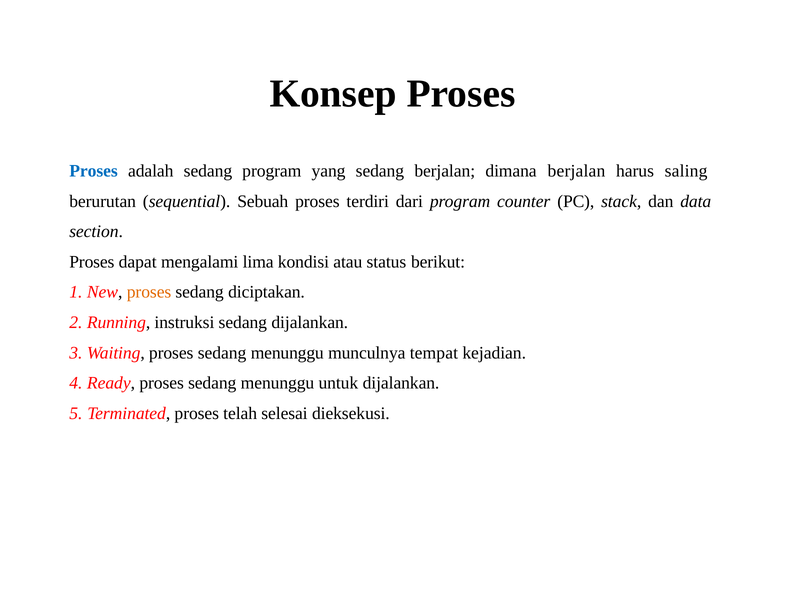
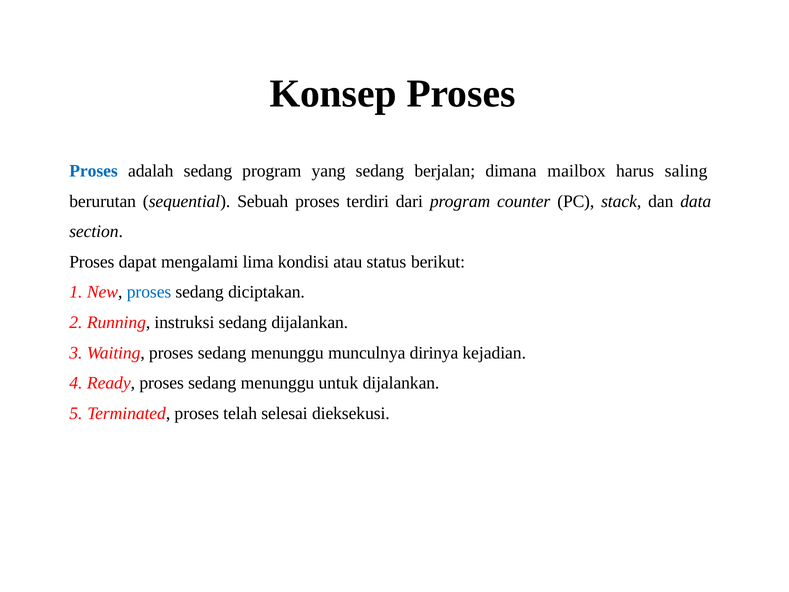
dimana berjalan: berjalan -> mailbox (577, 171)
proses colour: orange -> blue (149, 292)
tempat: tempat -> dirinya (434, 353)
